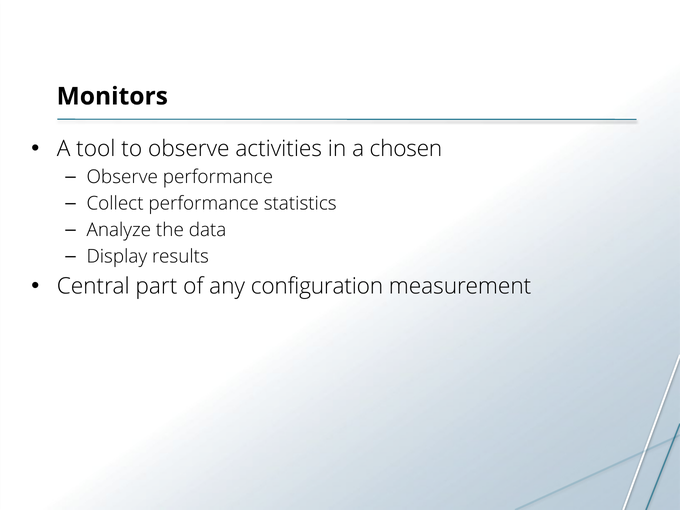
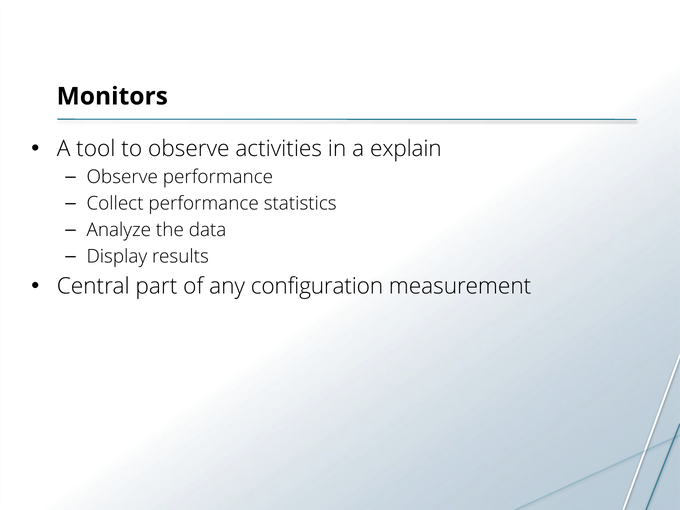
chosen: chosen -> explain (406, 149)
